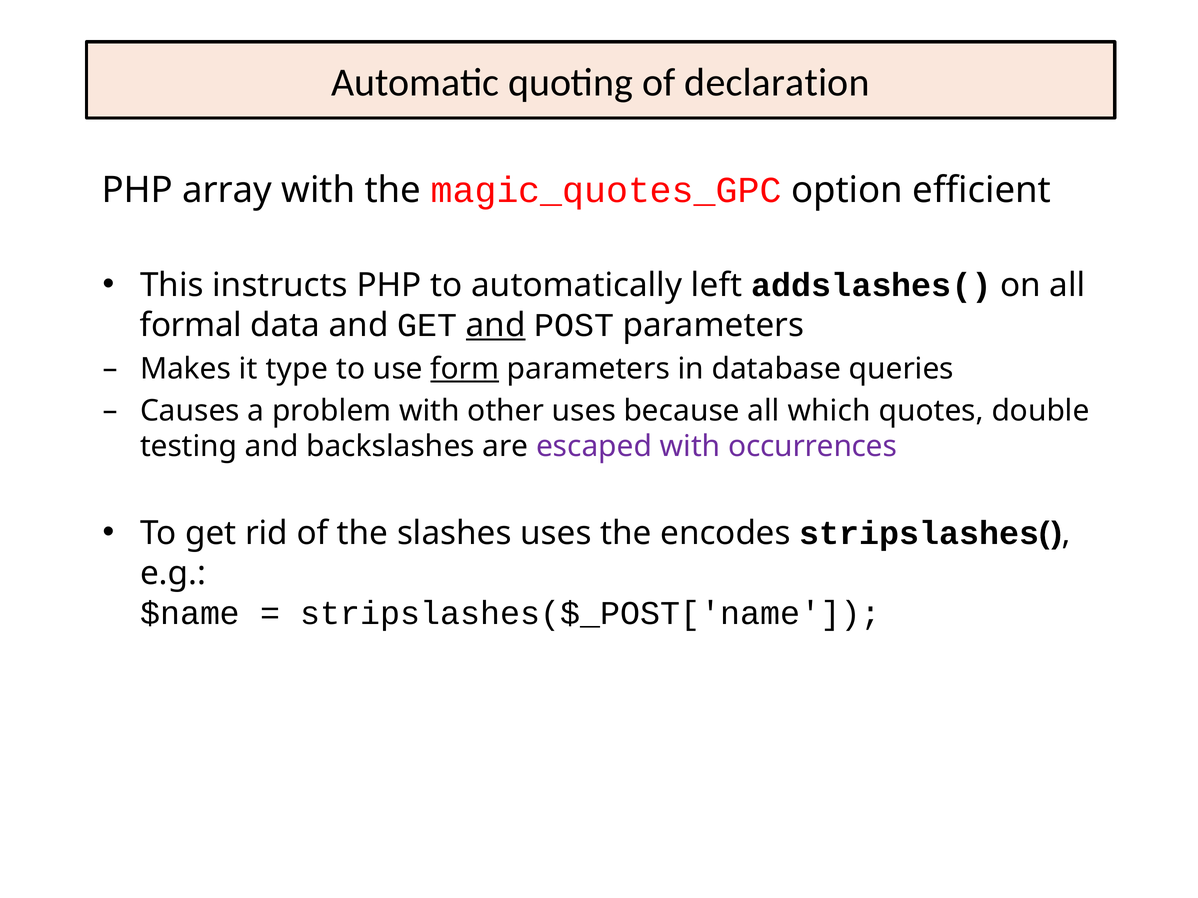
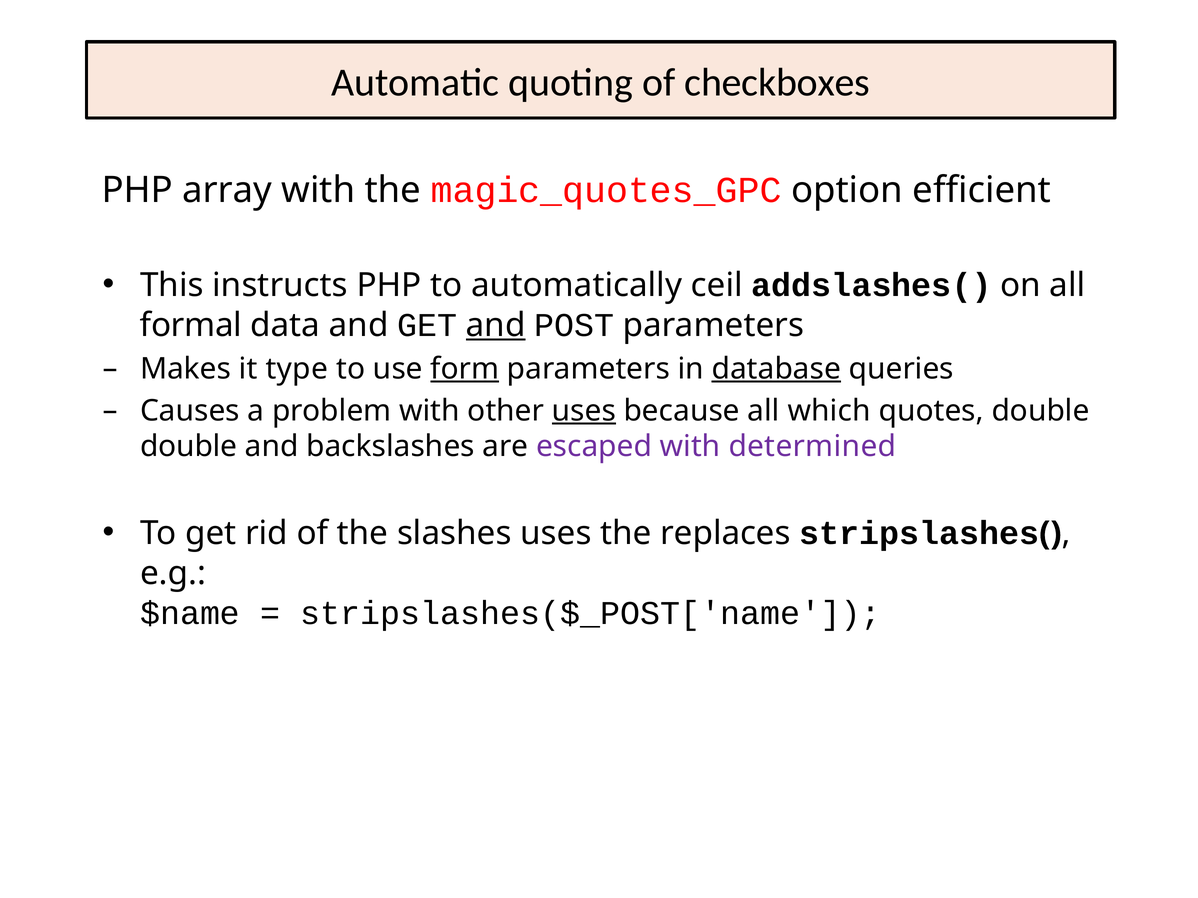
declaration: declaration -> checkboxes (777, 83)
left: left -> ceil (717, 285)
database underline: none -> present (776, 369)
uses underline: none -> present (584, 411)
testing: testing -> double (189, 447)
occurrences: occurrences -> determined (812, 447)
encodes: encodes -> replaces (725, 534)
